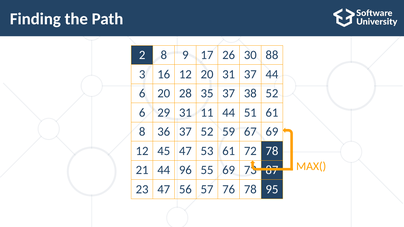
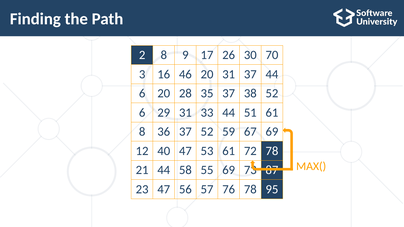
88: 88 -> 70 (272, 55)
16 12: 12 -> 46 (185, 74)
11: 11 -> 33 (207, 113)
45: 45 -> 40 (164, 151)
96: 96 -> 58 (185, 170)
